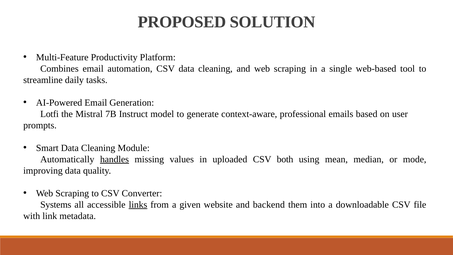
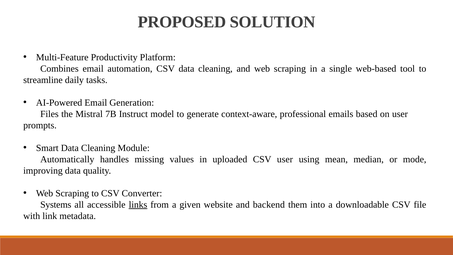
Lotfi: Lotfi -> Files (49, 114)
handles underline: present -> none (115, 159)
CSV both: both -> user (285, 159)
